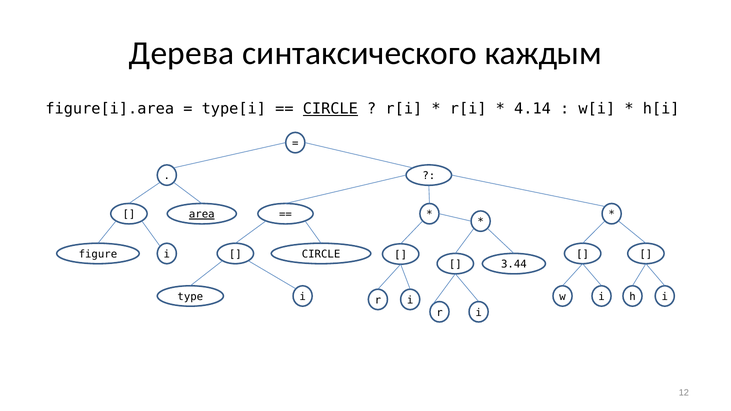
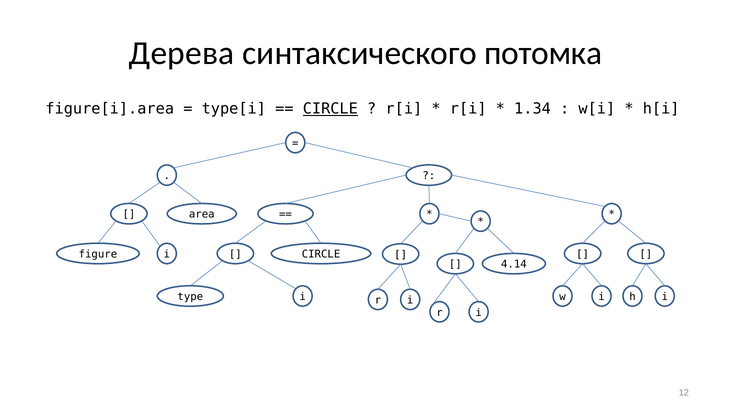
каждым: каждым -> потомка (543, 53)
4.14: 4.14 -> 1.34 (532, 109)
area underline: present -> none (202, 215)
3.44: 3.44 -> 4.14 (514, 264)
